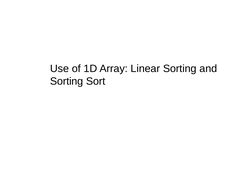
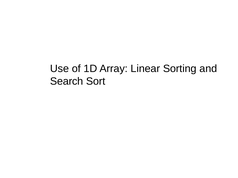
Sorting: Sorting -> Search (67, 81)
